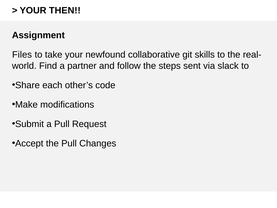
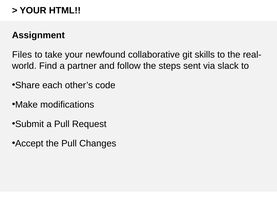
THEN: THEN -> HTML (65, 11)
